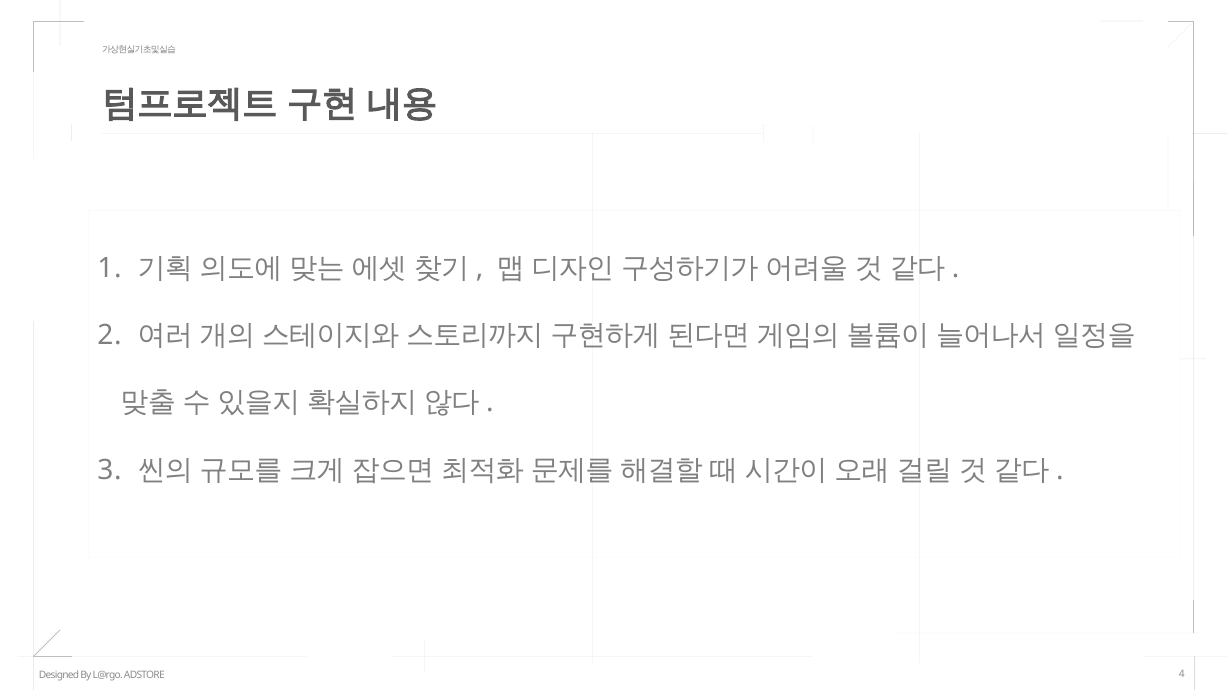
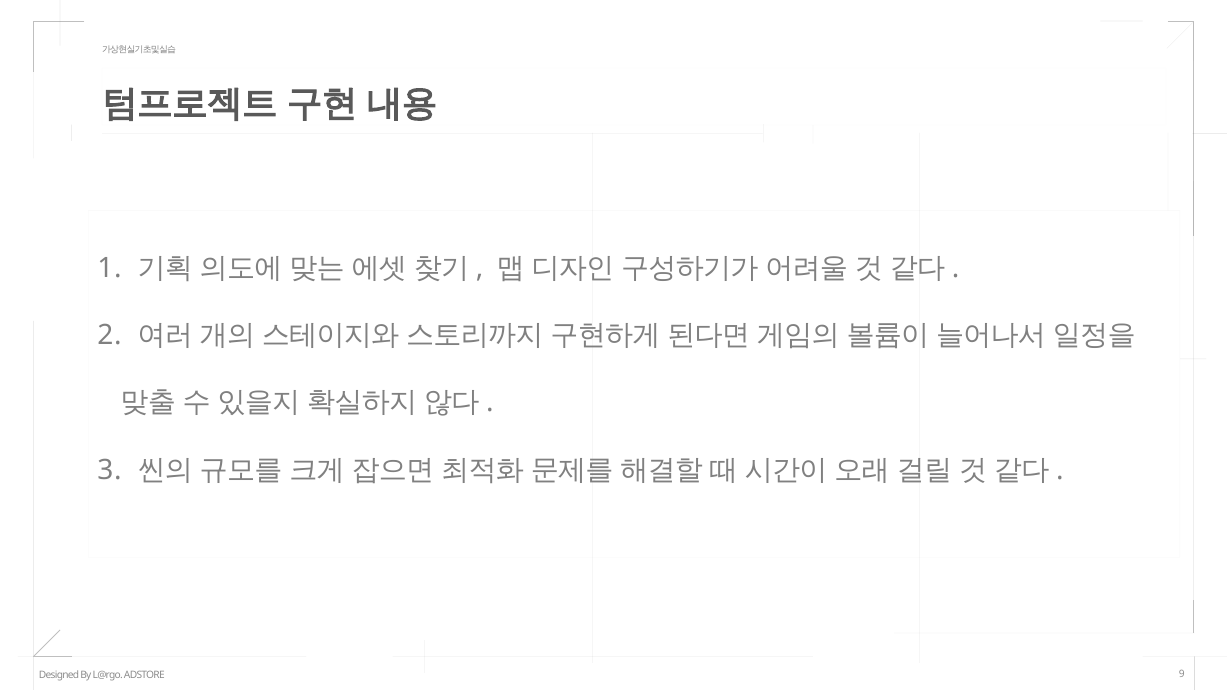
4: 4 -> 9 (1182, 675)
